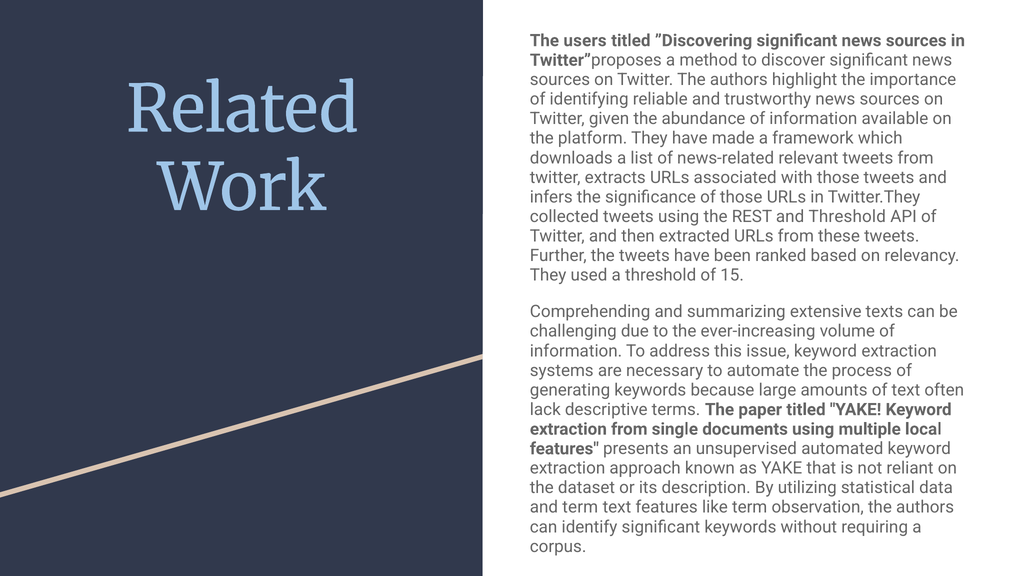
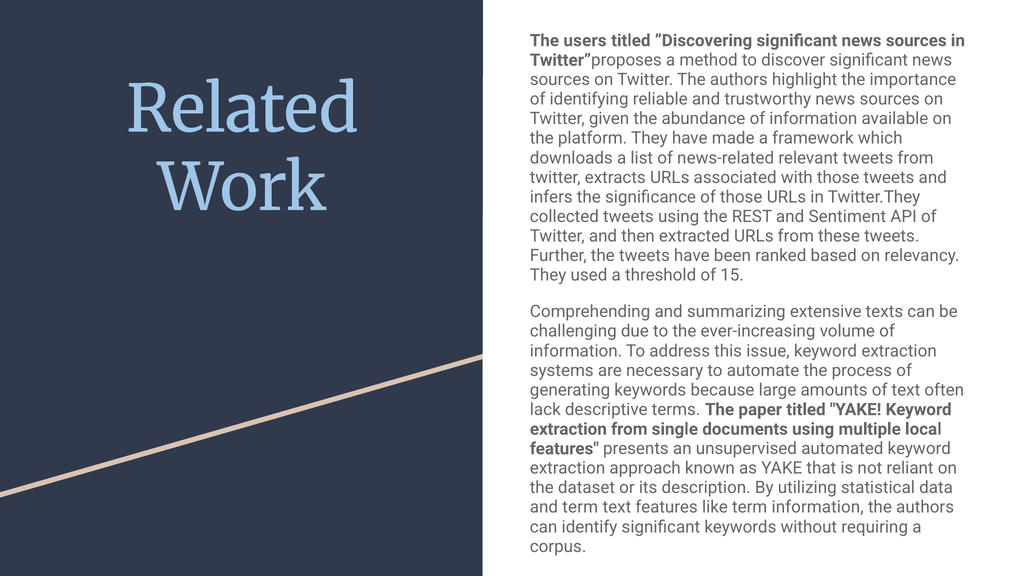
and Threshold: Threshold -> Sentiment (847, 216)
term observation: observation -> information (818, 507)
